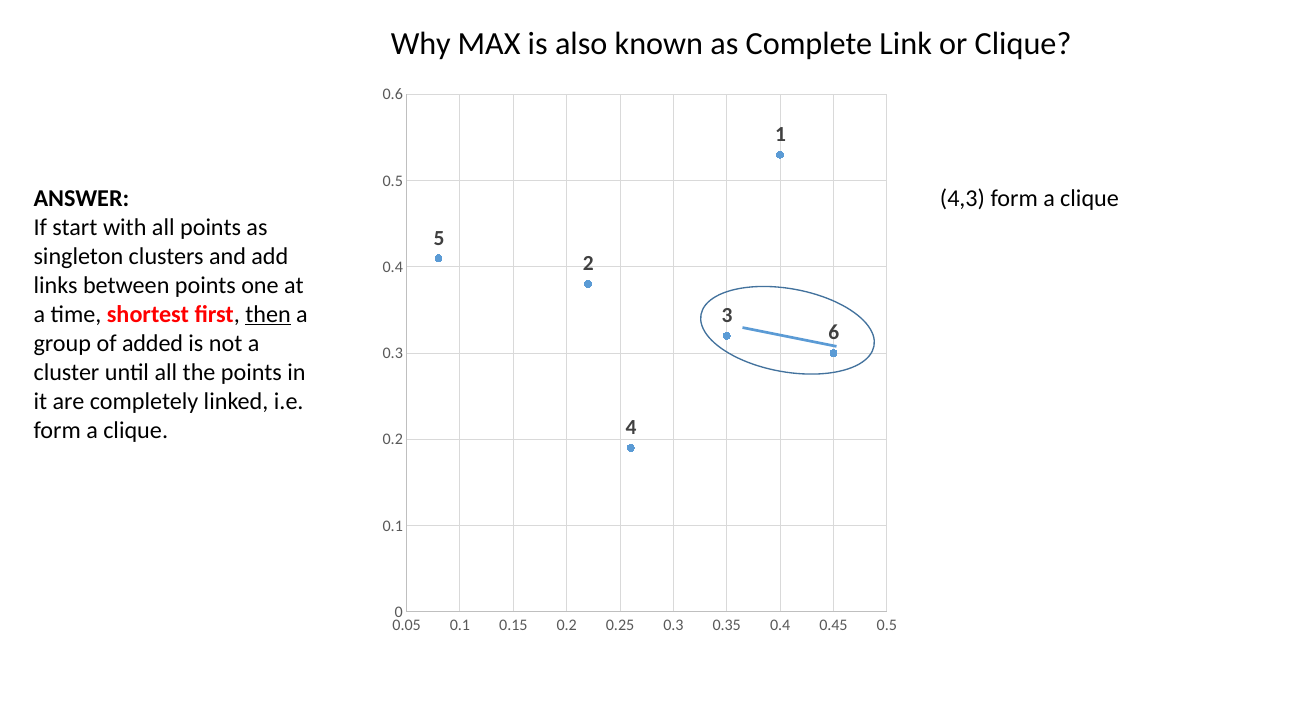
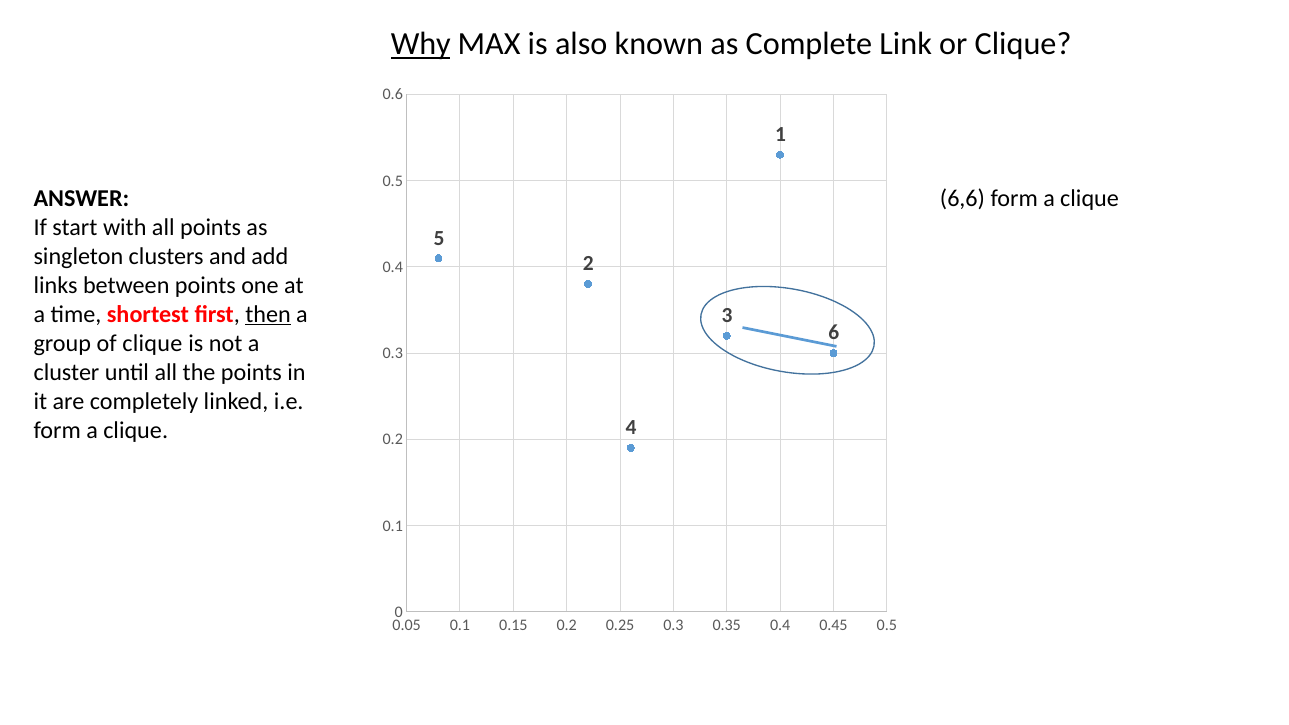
Why underline: none -> present (421, 44)
4,3: 4,3 -> 6,6 (963, 198)
of added: added -> clique (152, 343)
